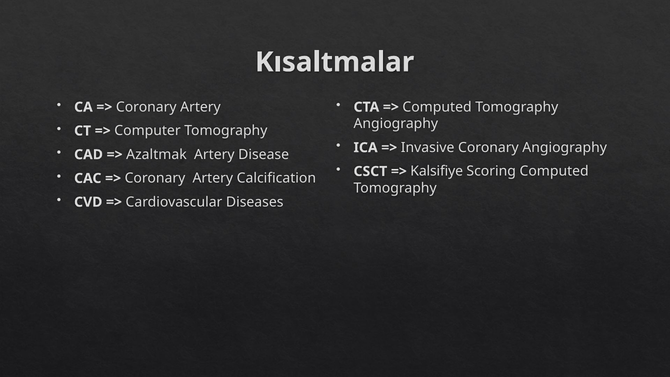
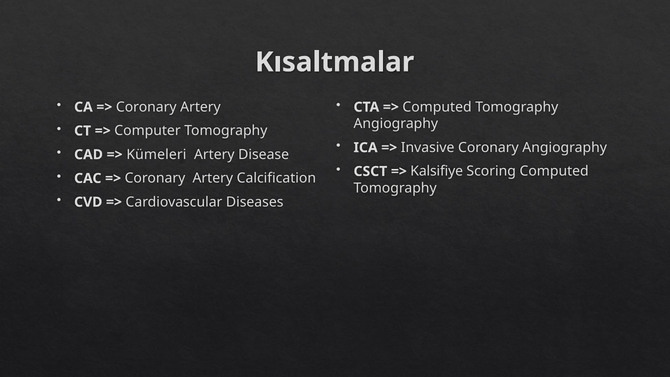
Azaltmak: Azaltmak -> Kümeleri (156, 155)
